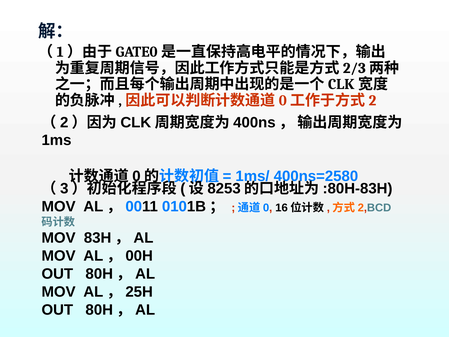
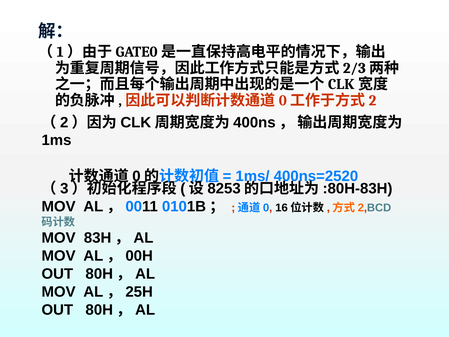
400ns=2580: 400ns=2580 -> 400ns=2520 (316, 176)
